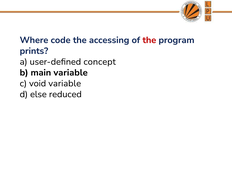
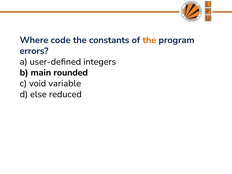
accessing: accessing -> constants (109, 40)
the colour: red -> orange (149, 40)
prints: prints -> errors (34, 51)
concept: concept -> integers (100, 62)
main variable: variable -> rounded (71, 73)
